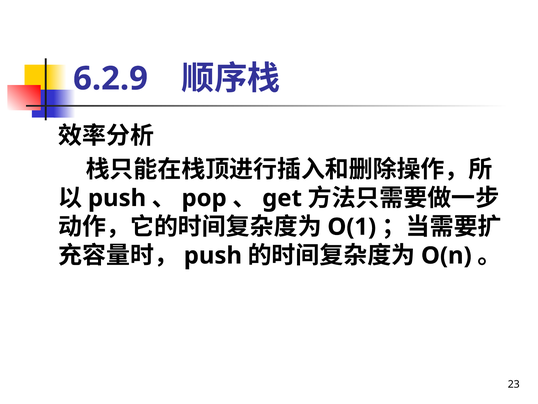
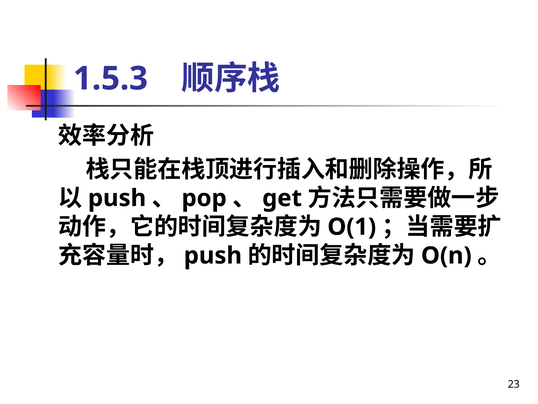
6.2.9: 6.2.9 -> 1.5.3 (111, 79)
